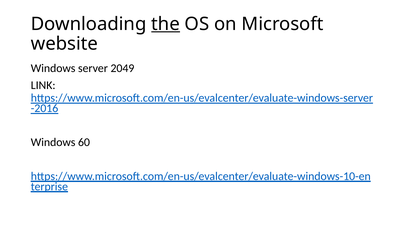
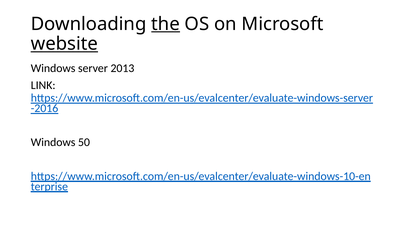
website underline: none -> present (64, 44)
2049: 2049 -> 2013 (122, 68)
60: 60 -> 50 (84, 142)
